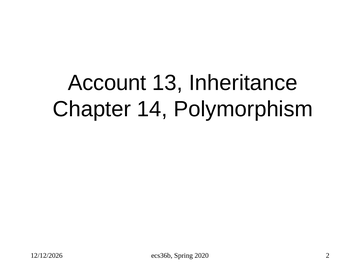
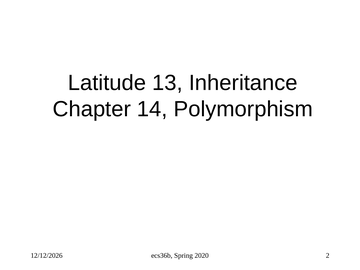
Account: Account -> Latitude (107, 83)
